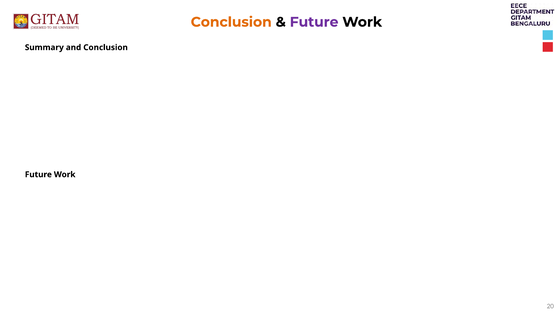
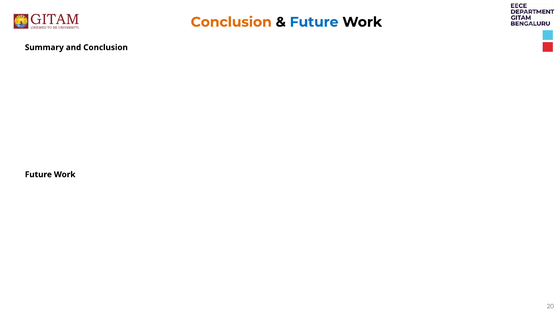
Future colour: purple -> blue (314, 22)
